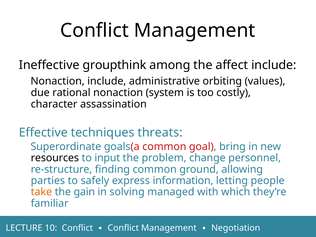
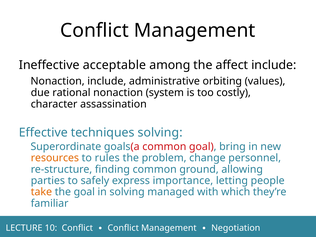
groupthink: groupthink -> acceptable (114, 65)
techniques threats: threats -> solving (160, 133)
resources colour: black -> orange (55, 158)
input: input -> rules (107, 158)
information: information -> importance (183, 181)
the gain: gain -> goal (84, 192)
